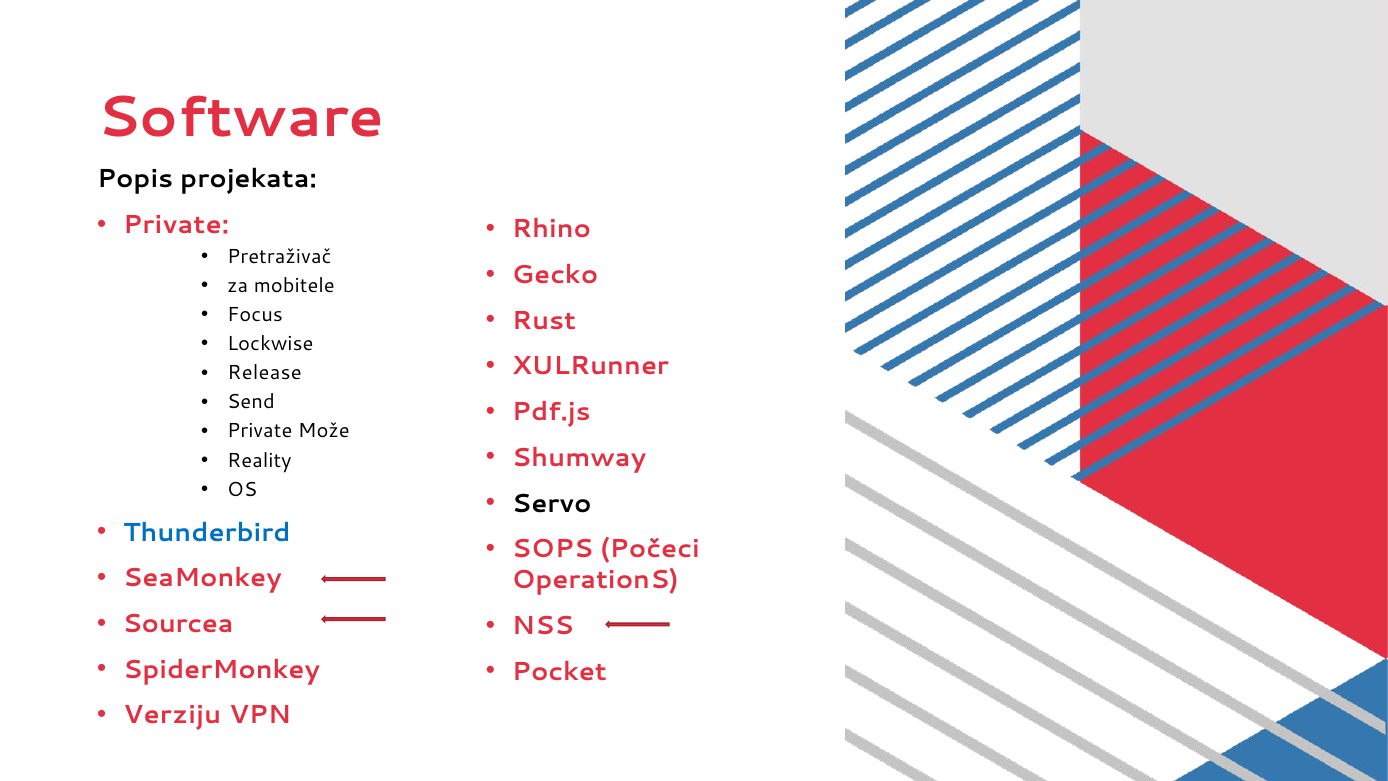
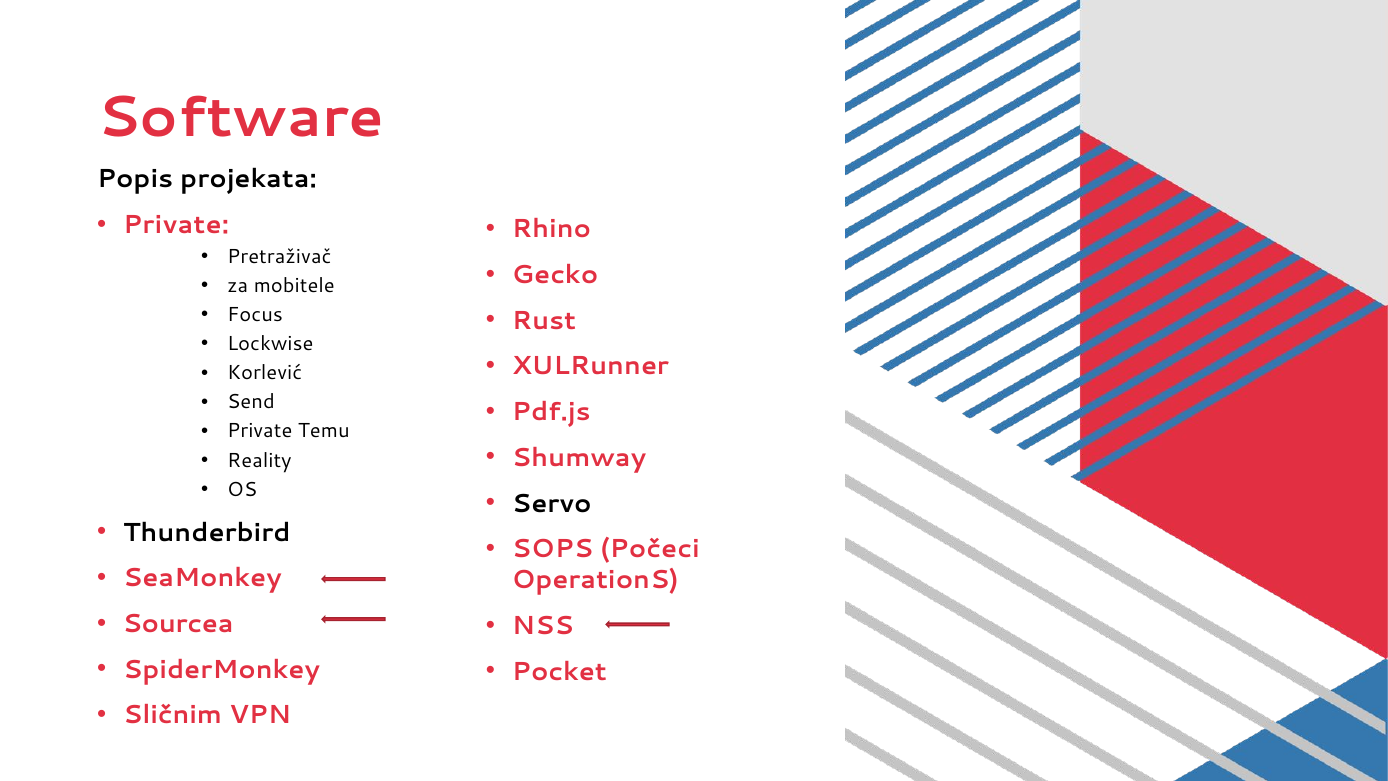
Release: Release -> Korlević (265, 373)
Može: Može -> Temu (324, 431)
Thunderbird colour: blue -> black (207, 532)
Verziju: Verziju -> Sličnim (173, 715)
